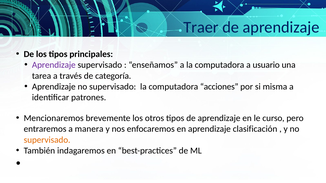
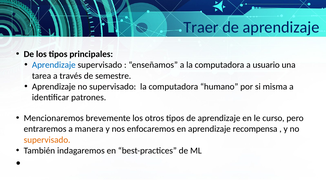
Aprendizaje colour: purple -> blue (54, 65)
categoría: categoría -> semestre (113, 76)
acciones: acciones -> humano (219, 87)
clasificación: clasificación -> recompensa (255, 129)
